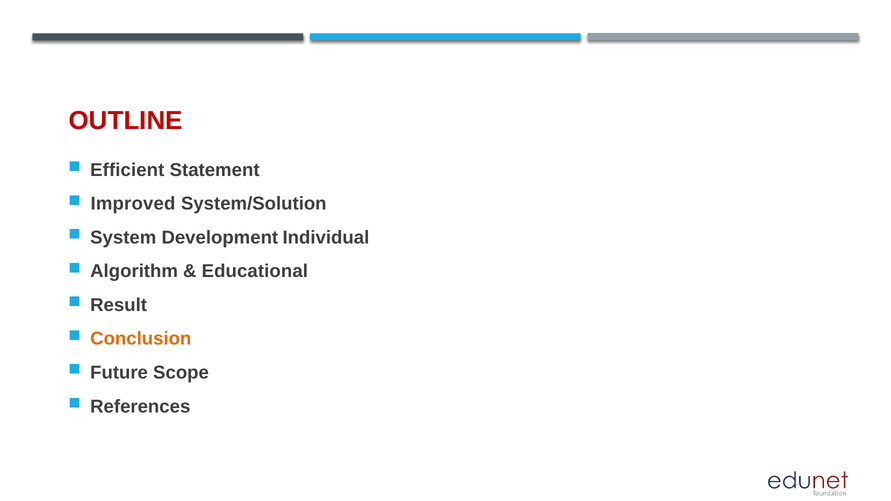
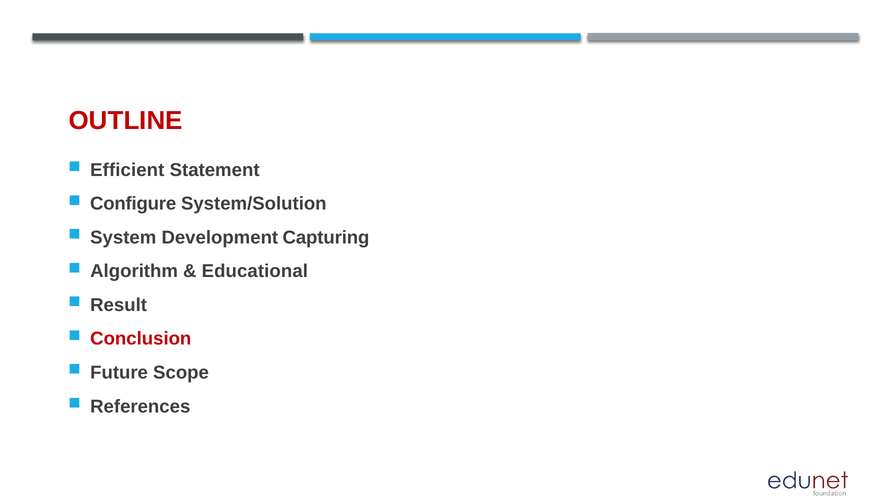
Improved: Improved -> Configure (133, 204)
Individual: Individual -> Capturing (326, 238)
Conclusion colour: orange -> red (141, 339)
